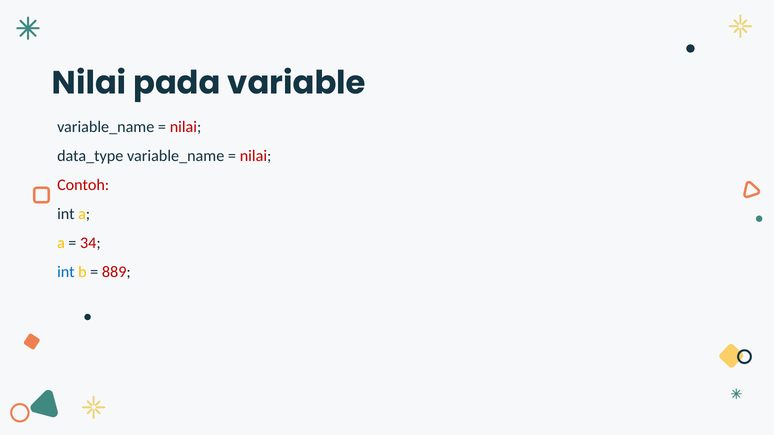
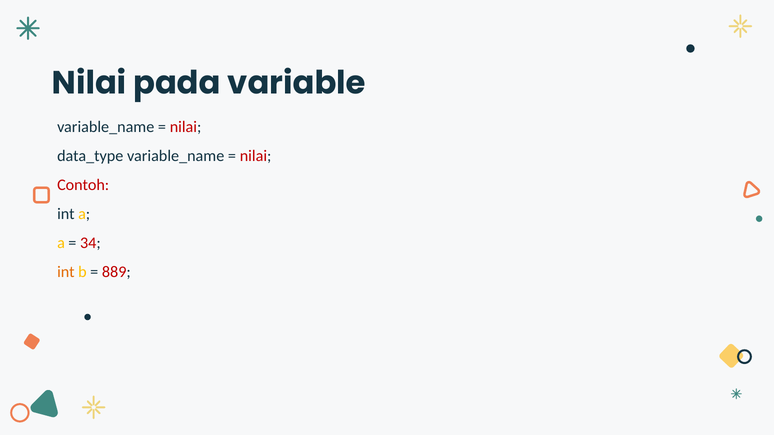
int colour: blue -> orange (66, 272)
